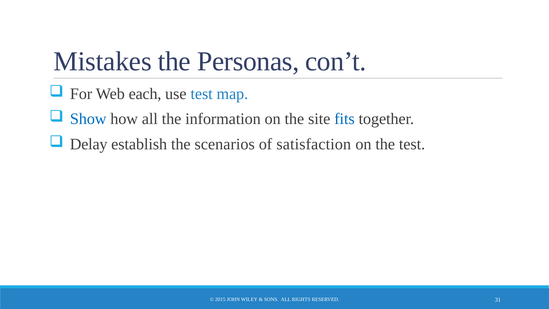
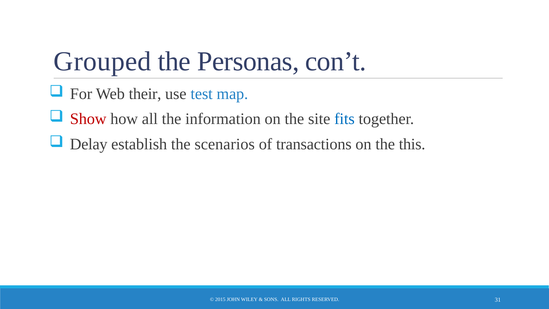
Mistakes: Mistakes -> Grouped (102, 62)
each: each -> their (145, 94)
Show colour: blue -> red (88, 119)
satisfaction: satisfaction -> transactions (314, 144)
the test: test -> this (412, 144)
